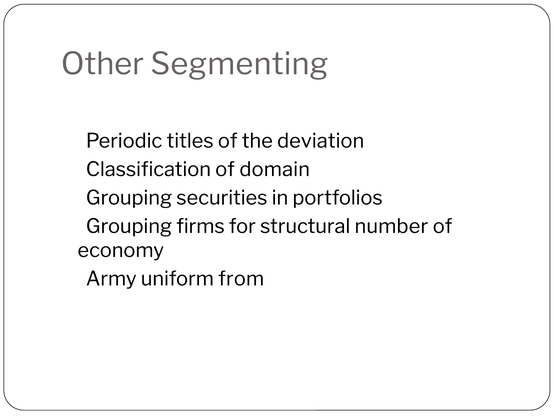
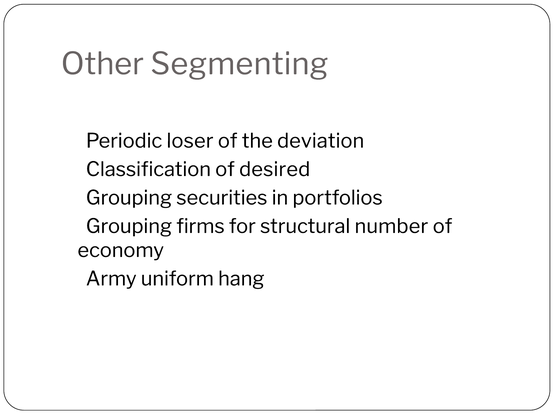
titles: titles -> loser (190, 141)
domain: domain -> desired (275, 169)
from: from -> hang (241, 278)
